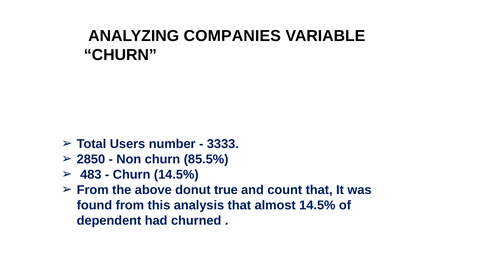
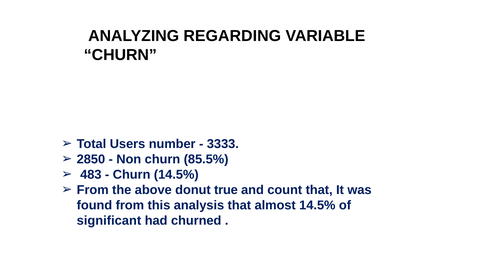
COMPANIES: COMPANIES -> REGARDING (232, 36)
dependent: dependent -> significant (109, 221)
